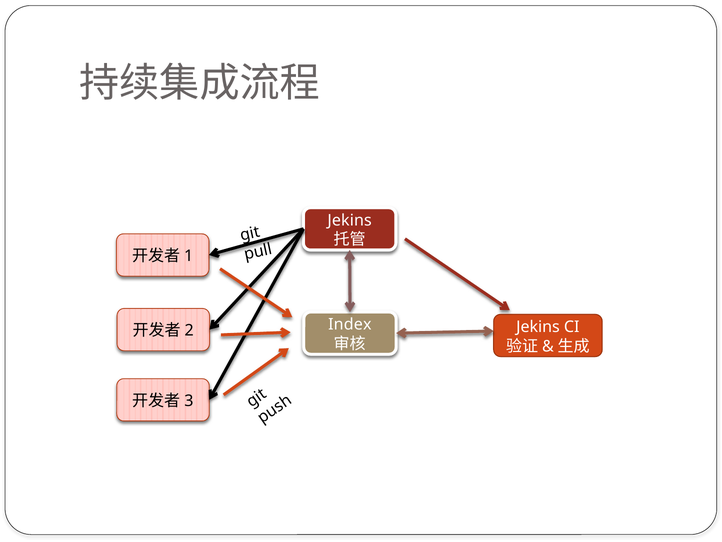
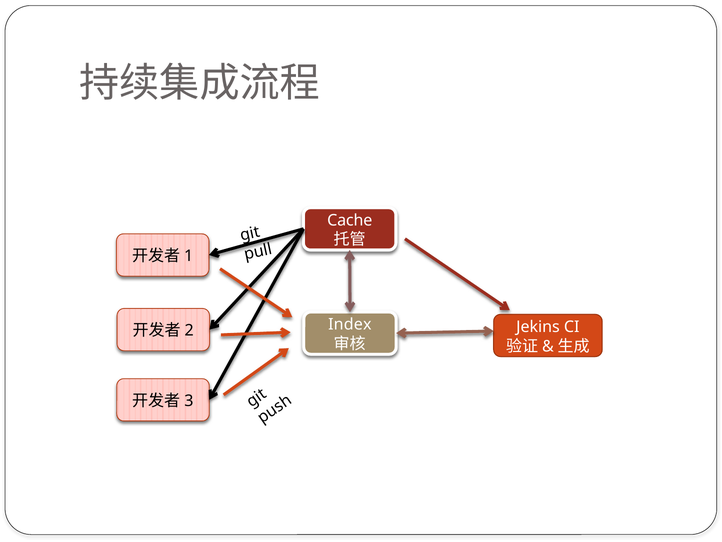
Jekins: Jekins -> Cache (350, 220)
